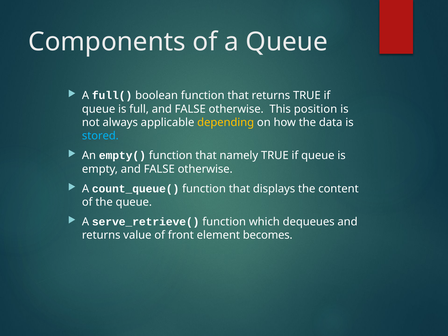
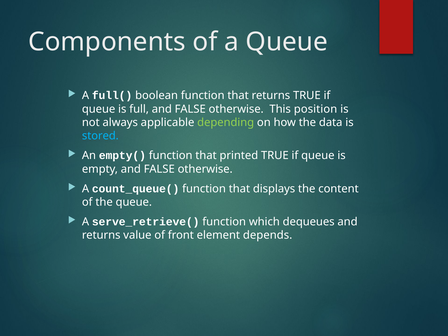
depending colour: yellow -> light green (226, 122)
namely: namely -> printed (239, 156)
becomes: becomes -> depends (268, 235)
